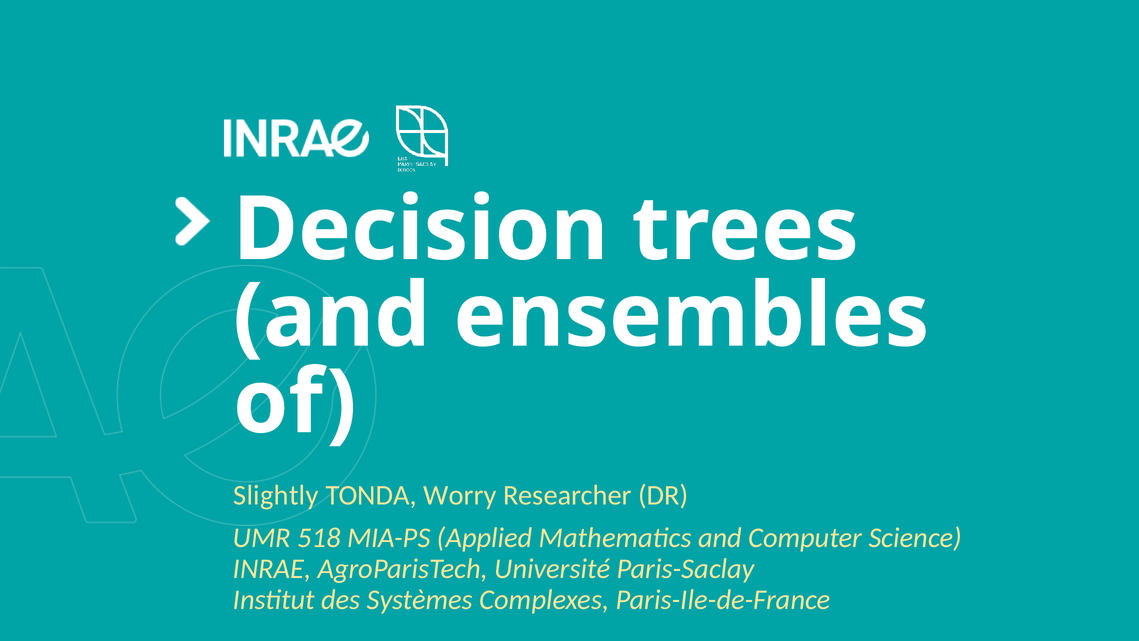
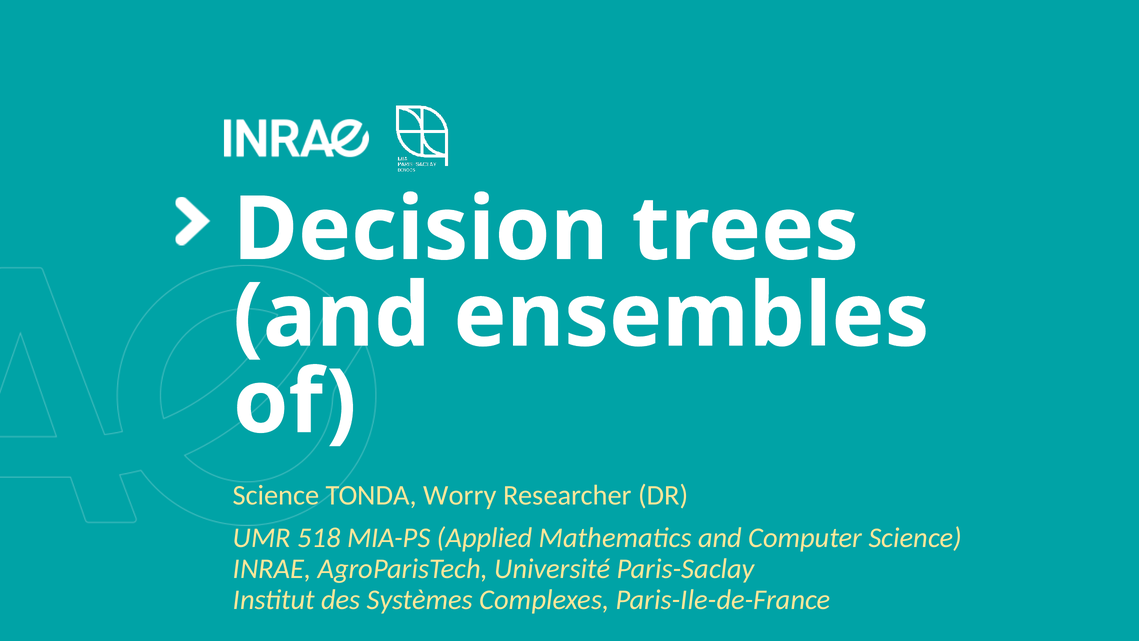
Slightly: Slightly -> Science (276, 495)
